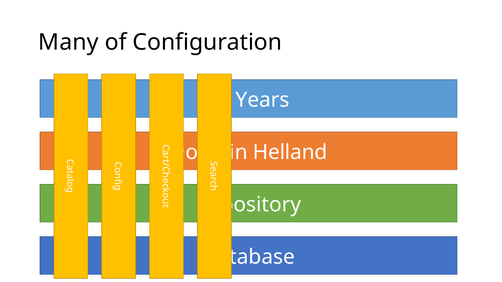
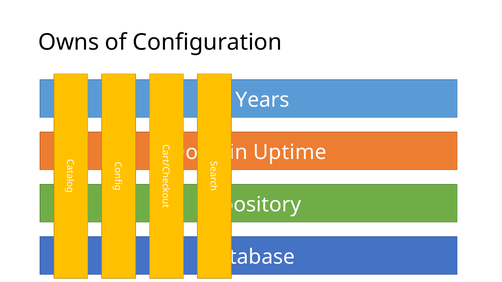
Many: Many -> Owns (69, 42)
Helland: Helland -> Uptime (290, 153)
